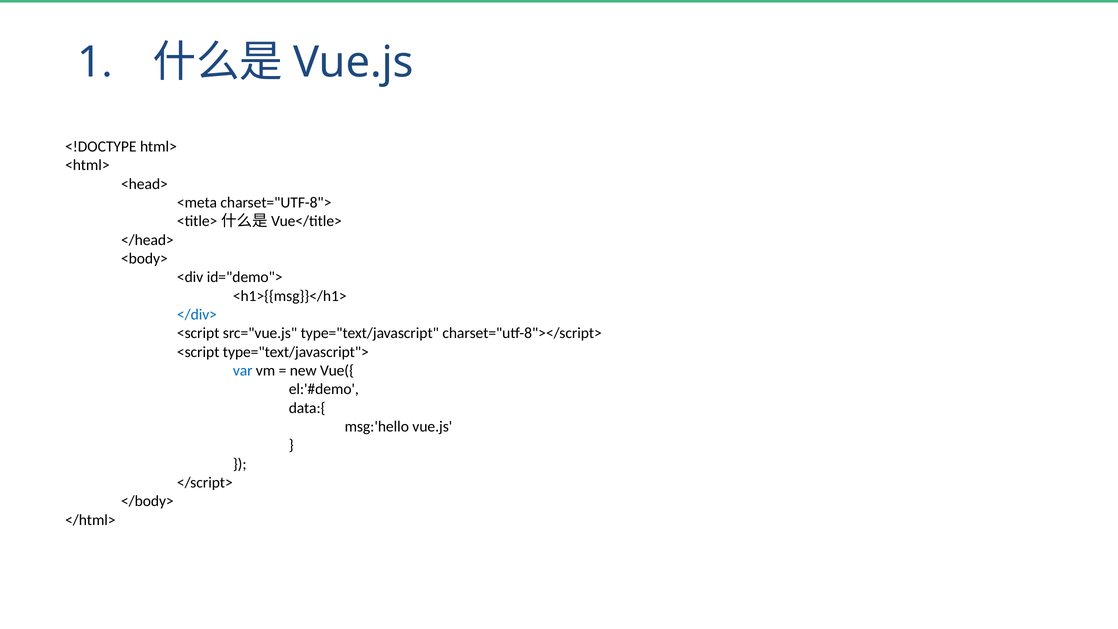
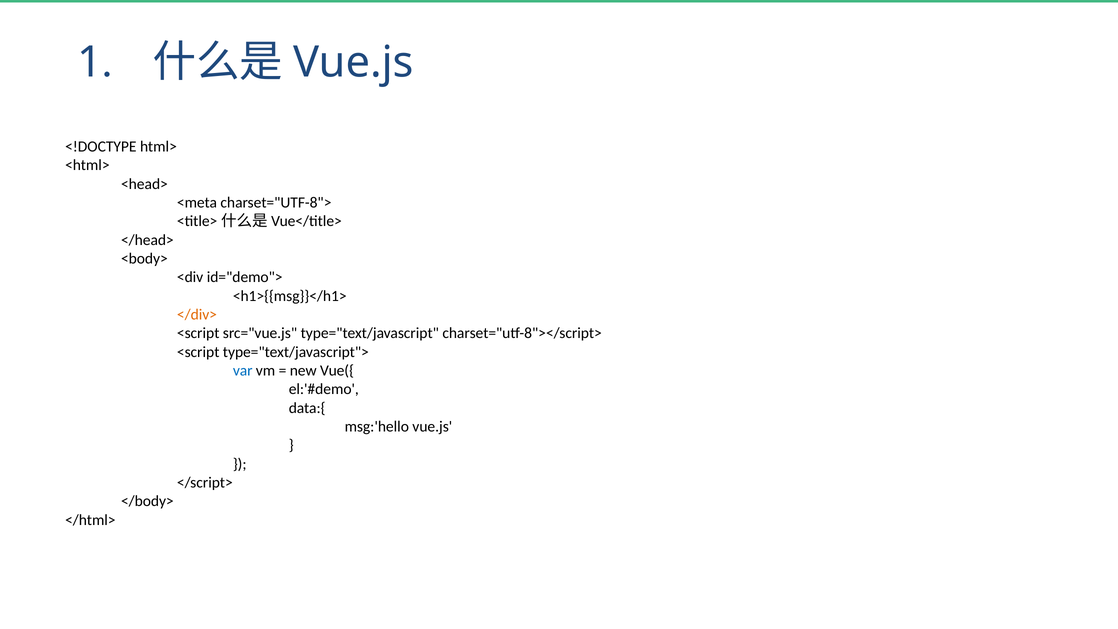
</div> colour: blue -> orange (197, 315)
